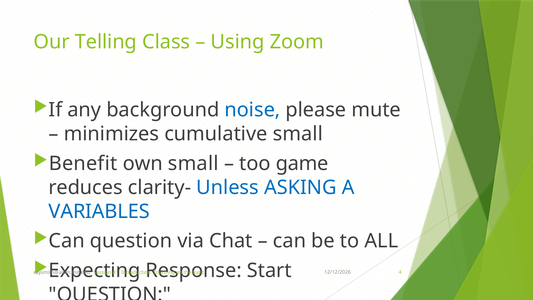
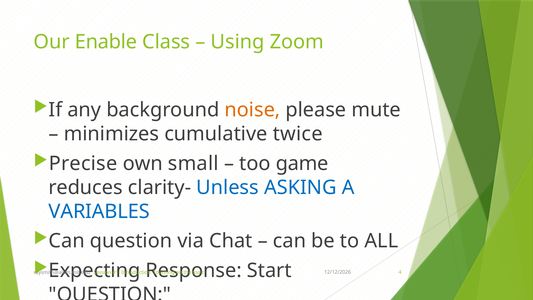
Telling: Telling -> Enable (106, 42)
noise colour: blue -> orange (252, 110)
cumulative small: small -> twice (298, 134)
Benefit: Benefit -> Precise (83, 163)
